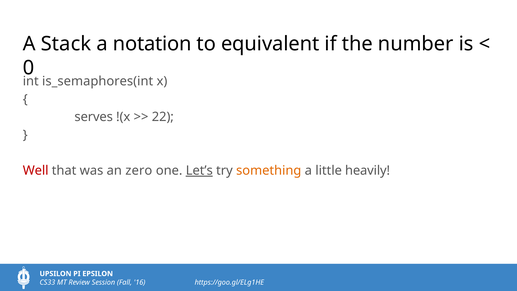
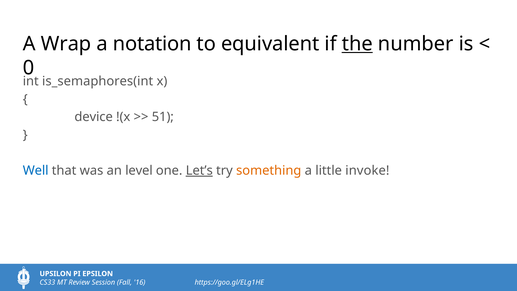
Stack: Stack -> Wrap (66, 44)
the underline: none -> present (357, 44)
serves: serves -> device (94, 117)
22: 22 -> 51 (163, 117)
Well colour: red -> blue (36, 170)
zero: zero -> level (139, 170)
heavily: heavily -> invoke (367, 170)
